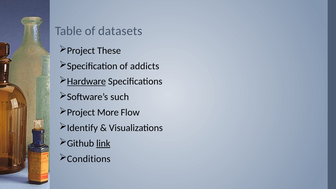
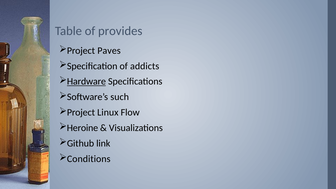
datasets: datasets -> provides (120, 31)
These: These -> Paves (109, 51)
More: More -> Linux (108, 112)
Identify: Identify -> Heroine (82, 128)
link underline: present -> none (103, 143)
